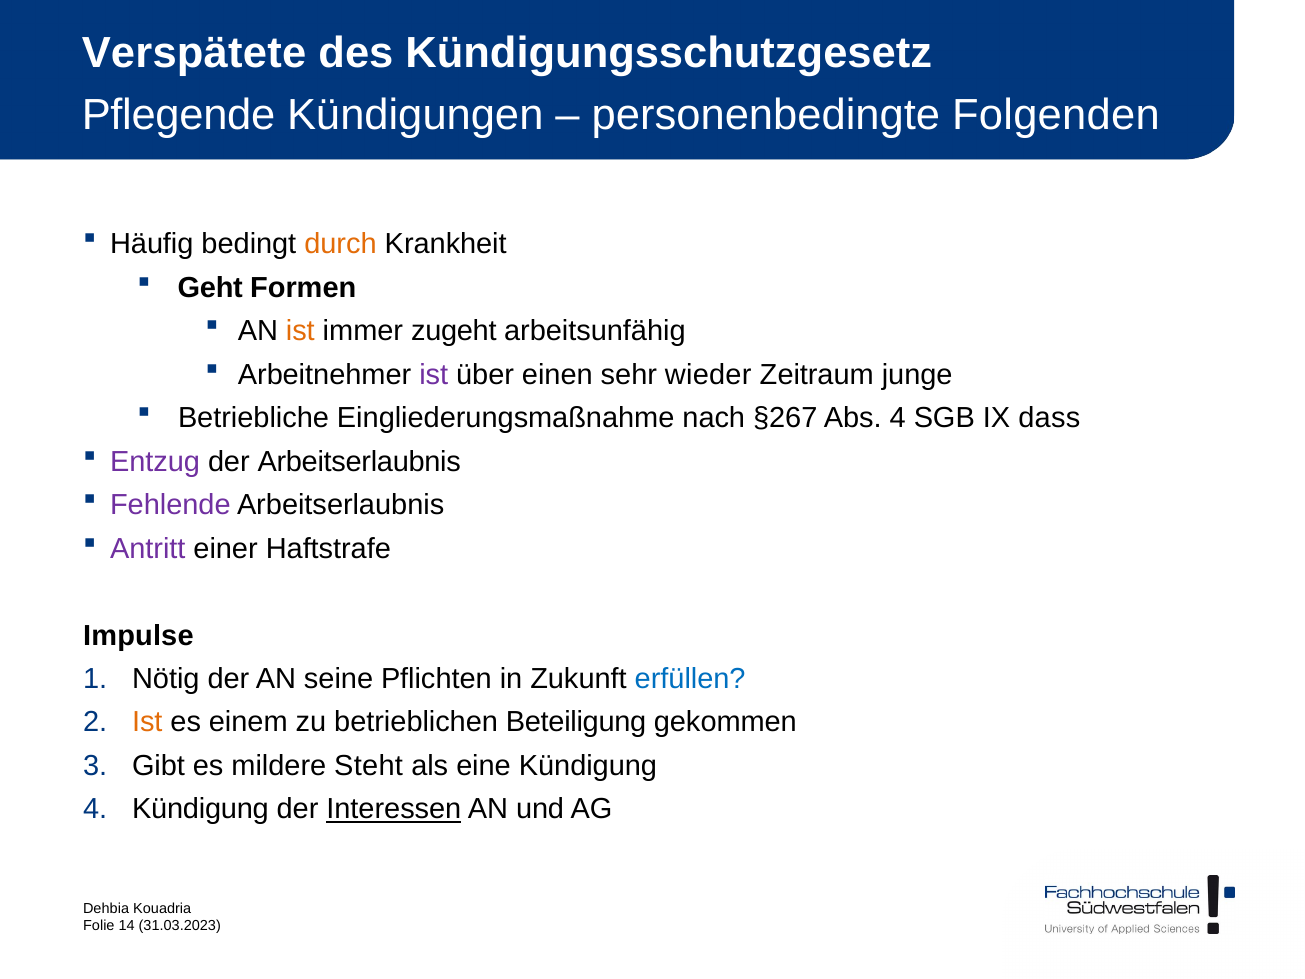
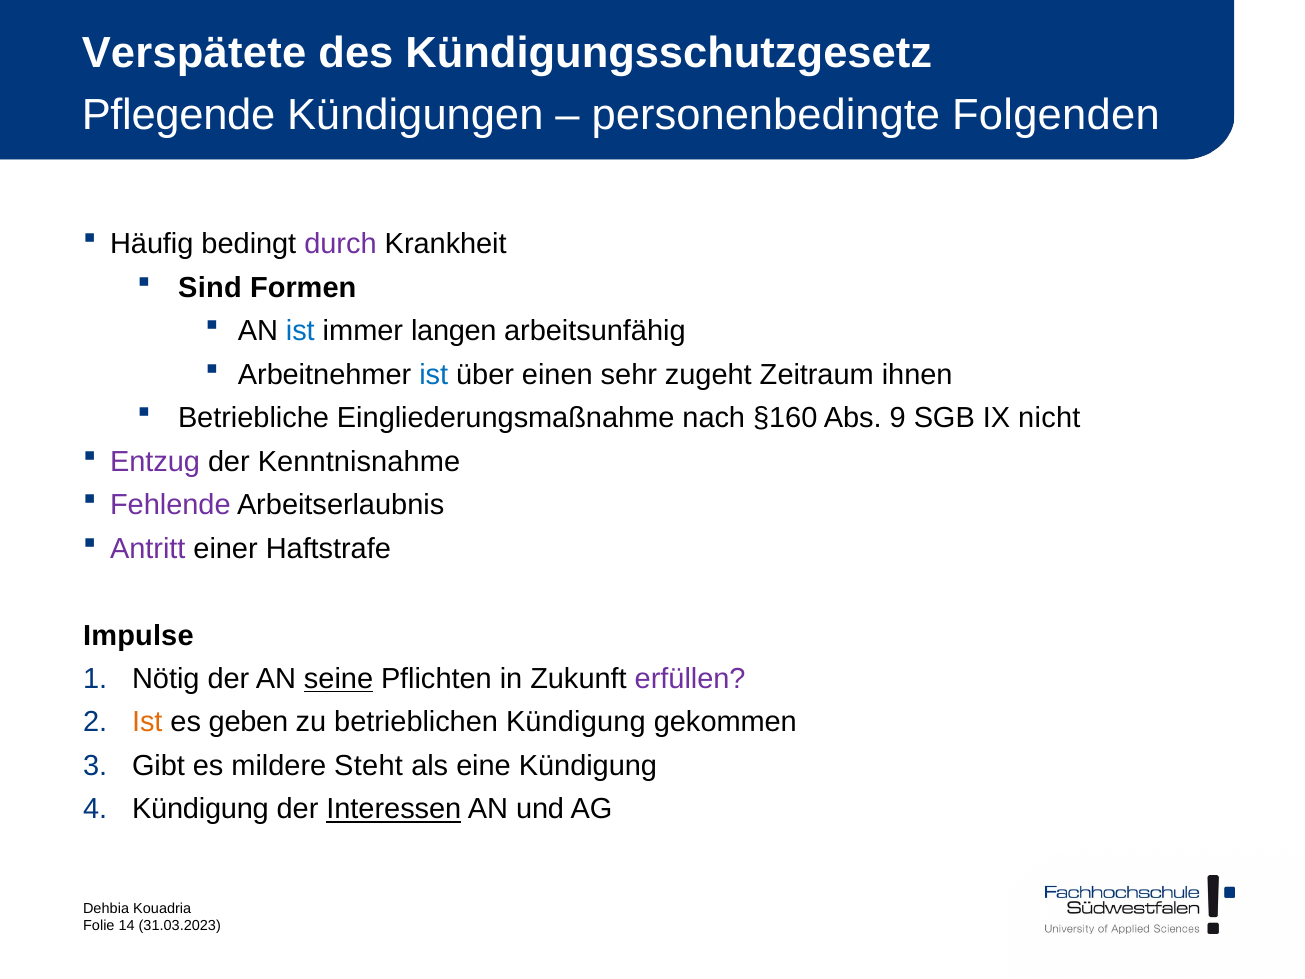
durch colour: orange -> purple (341, 244)
Geht: Geht -> Sind (210, 288)
ist colour: orange -> blue (300, 331)
zugeht: zugeht -> langen (454, 331)
ist colour: purple -> blue (434, 374)
wieder: wieder -> zugeht (708, 374)
junge: junge -> ihnen (917, 374)
§267: §267 -> §160 (785, 418)
Abs 4: 4 -> 9 (898, 418)
dass: dass -> nicht (1049, 418)
der Arbeitserlaubnis: Arbeitserlaubnis -> Kenntnisnahme (359, 461)
seine underline: none -> present (339, 679)
erfüllen colour: blue -> purple (690, 679)
einem: einem -> geben (248, 722)
betrieblichen Beteiligung: Beteiligung -> Kündigung (576, 722)
